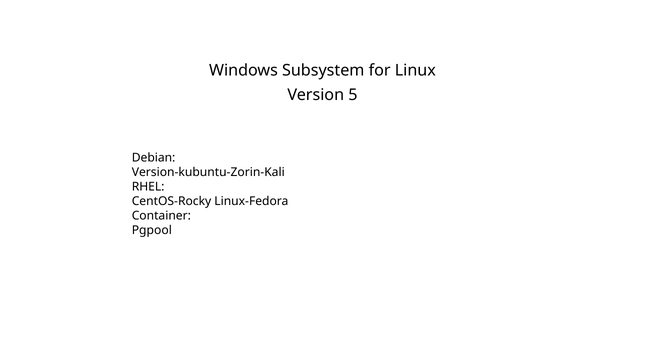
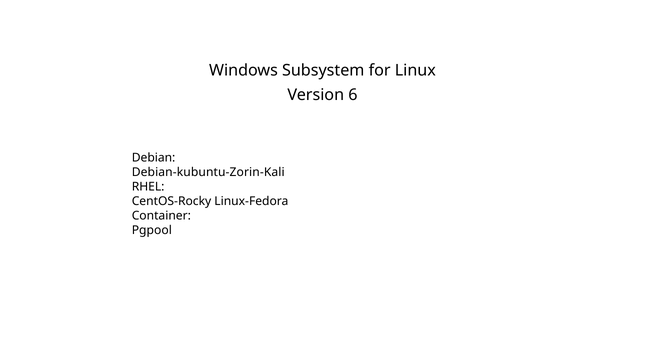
5: 5 -> 6 (353, 95)
Version-kubuntu-Zorin-Kali: Version-kubuntu-Zorin-Kali -> Debian-kubuntu-Zorin-Kali (208, 172)
